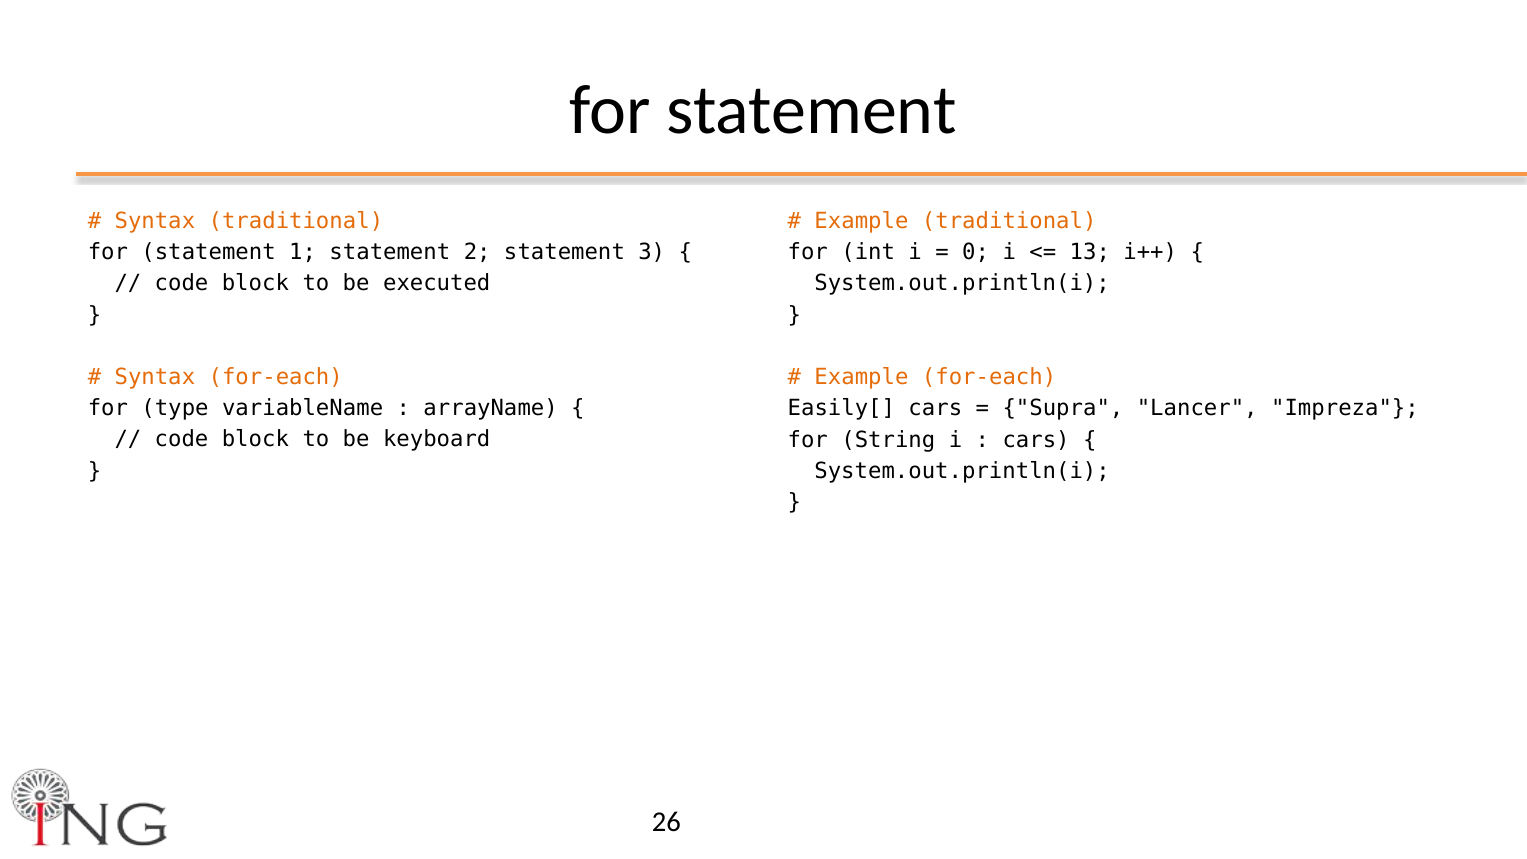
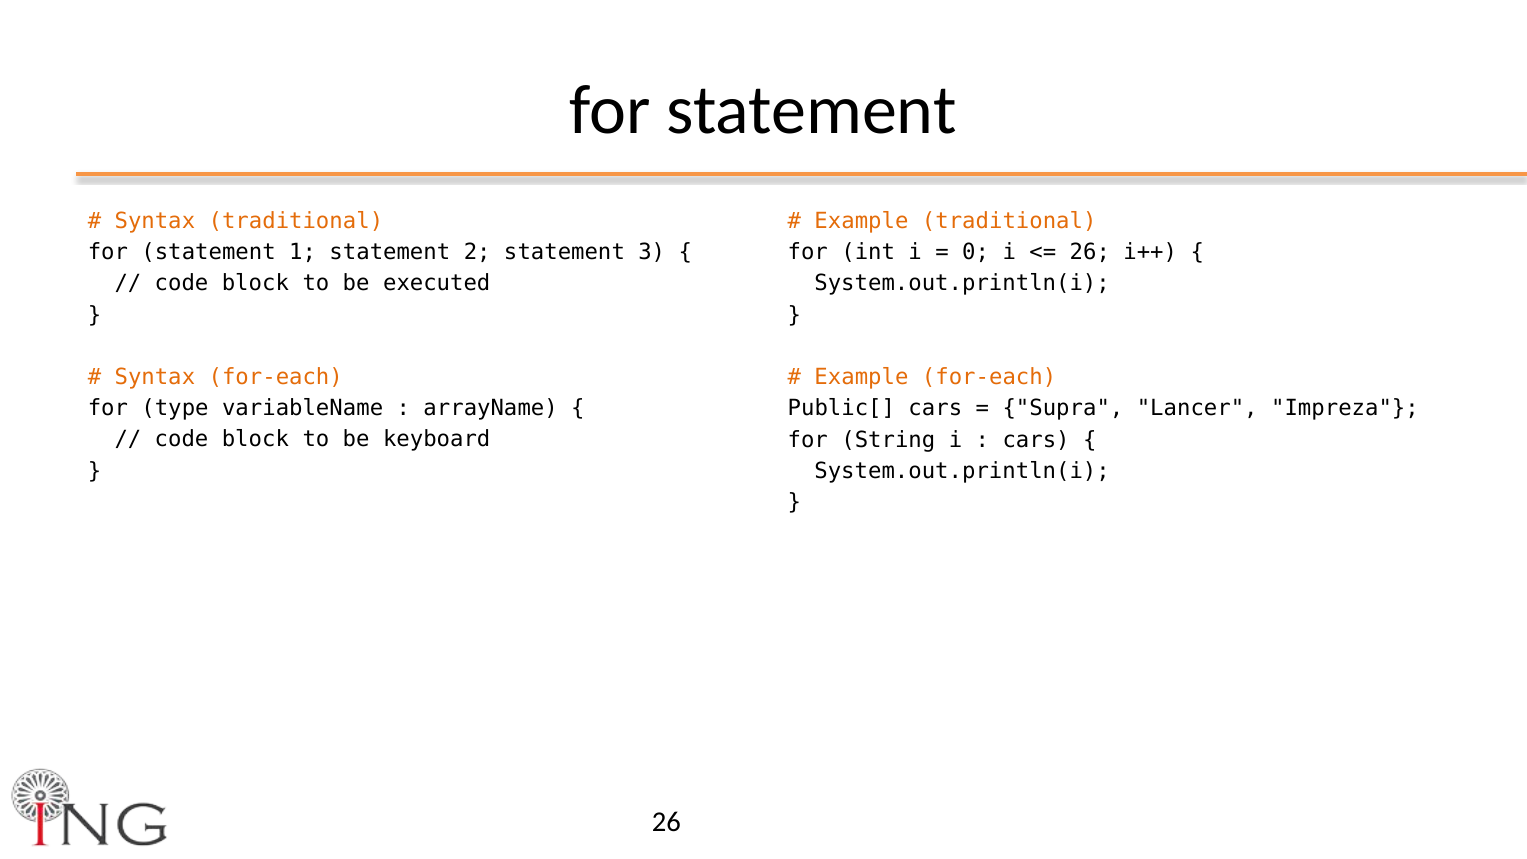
13: 13 -> 26 (1090, 252)
Easily[: Easily[ -> Public[ (841, 409)
